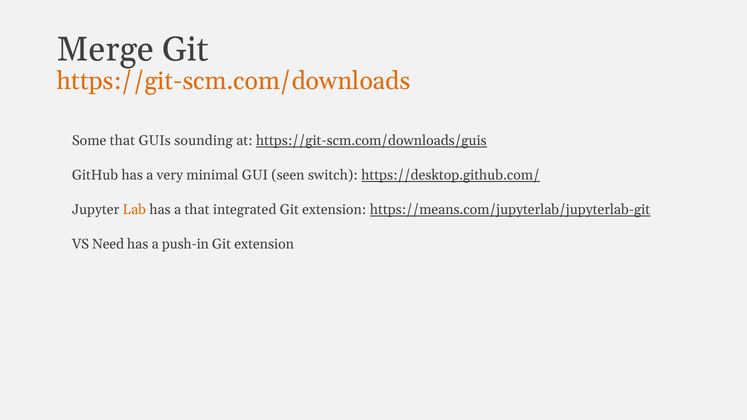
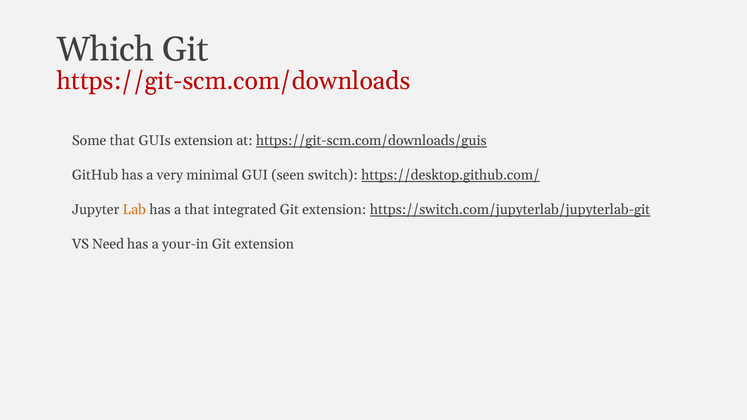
Merge: Merge -> Which (106, 49)
https://git-scm.com/downloads colour: orange -> red (234, 81)
GUIs sounding: sounding -> extension (204, 141)
https://means.com/jupyterlab/jupyterlab-git: https://means.com/jupyterlab/jupyterlab-git -> https://switch.com/jupyterlab/jupyterlab-git (510, 210)
push-in: push-in -> your-in (185, 244)
